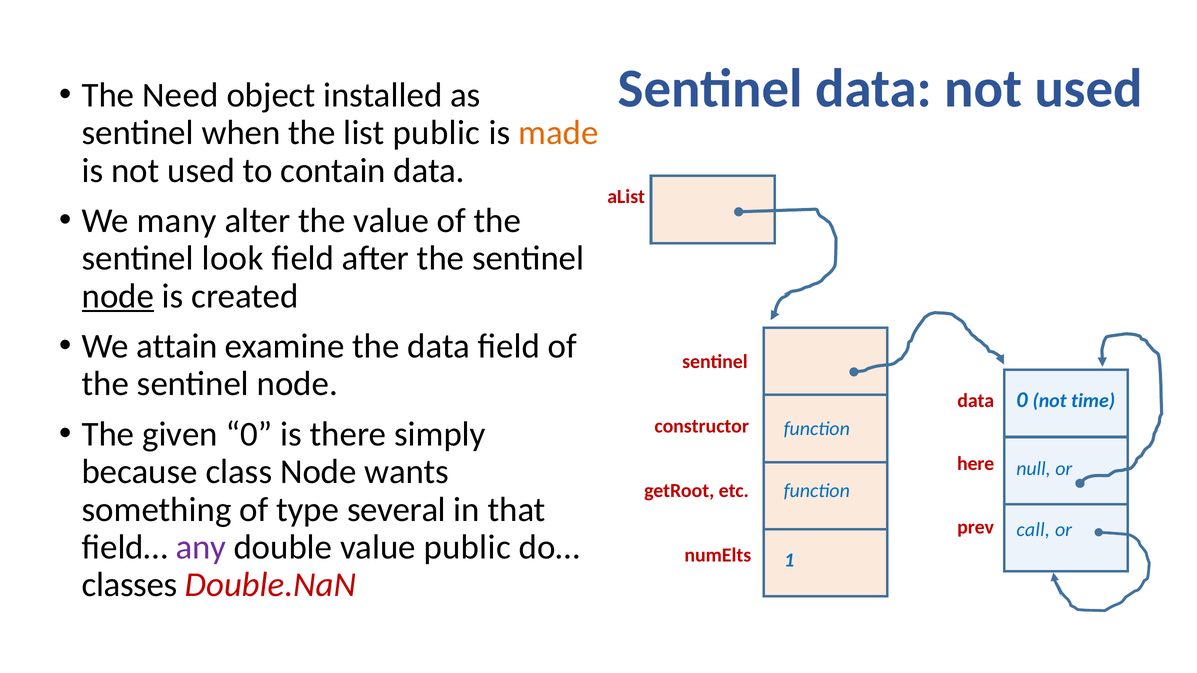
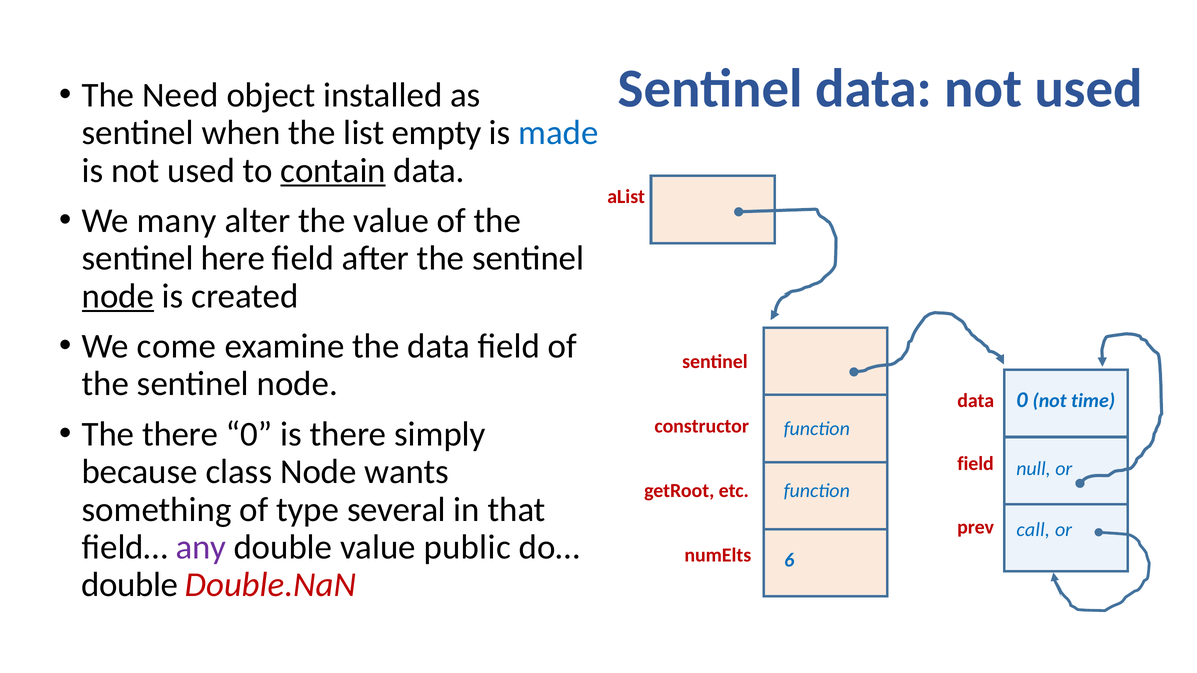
list public: public -> empty (437, 133)
made colour: orange -> blue (558, 133)
contain underline: none -> present (333, 171)
look: look -> here (233, 259)
attain: attain -> come (177, 346)
The given: given -> there (180, 434)
here: here -> field (976, 464)
1: 1 -> 6 (789, 561)
classes: classes -> double (130, 585)
